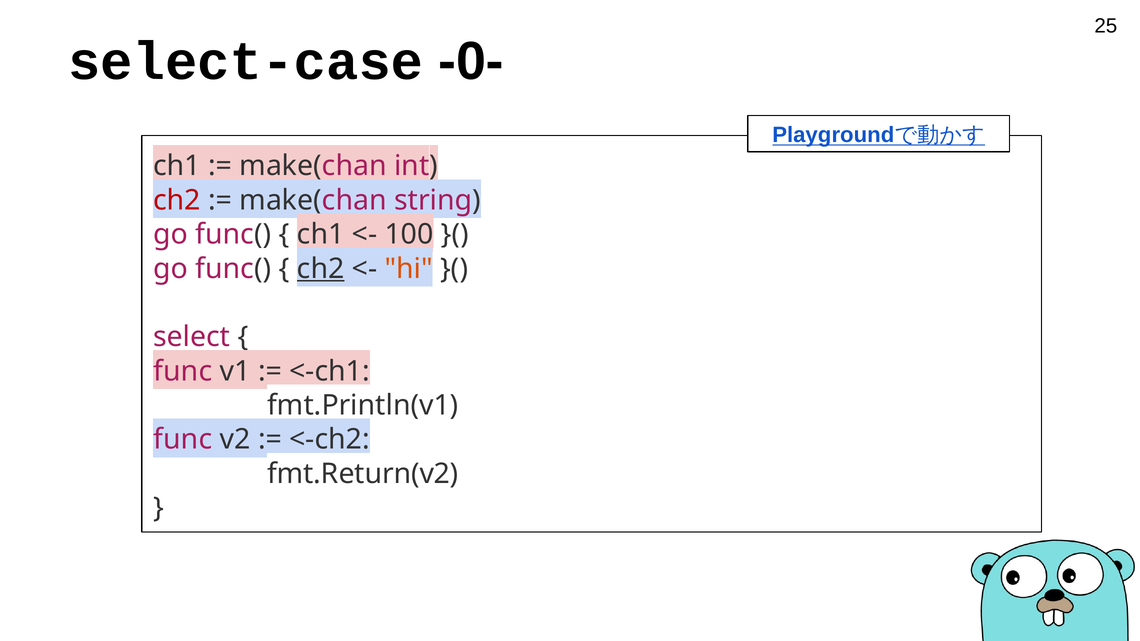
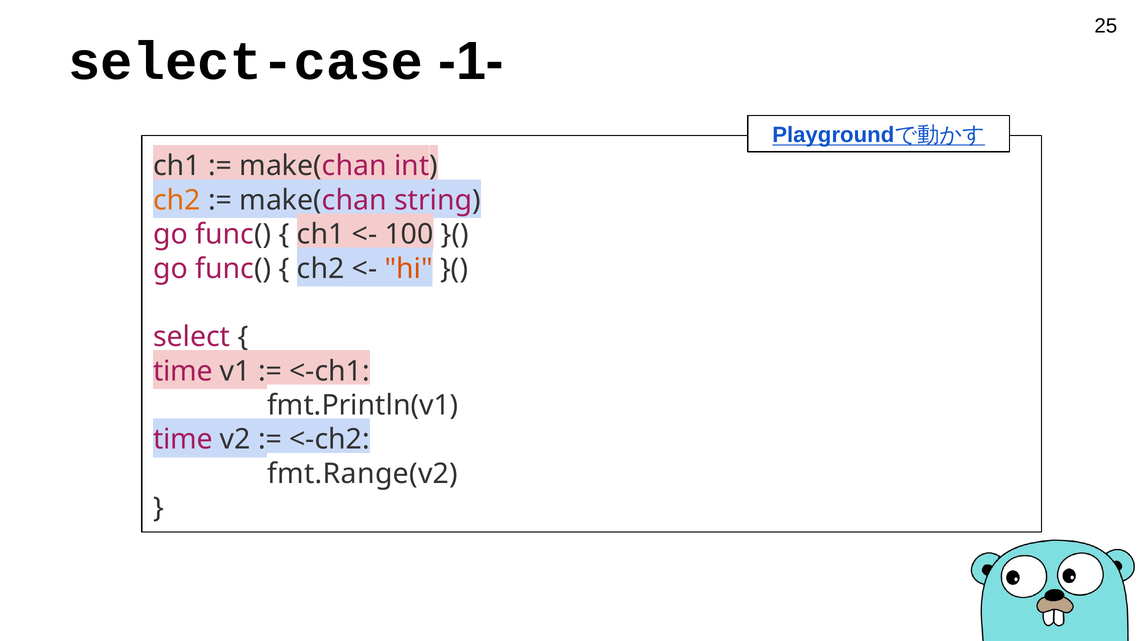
-0-: -0- -> -1- (471, 61)
ch2 colour: red -> orange (177, 200)
ch2 underline: present -> none (321, 269)
func: func -> time (183, 371)
func: func -> time (183, 440)
fmt.Return(v2: fmt.Return(v2 -> fmt.Range(v2 (363, 474)
